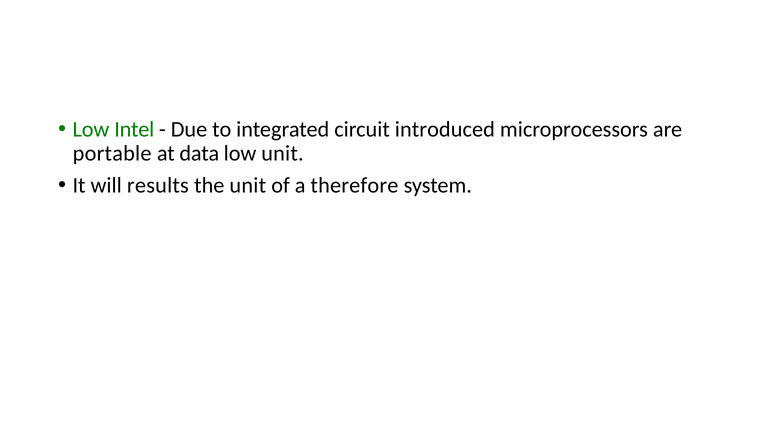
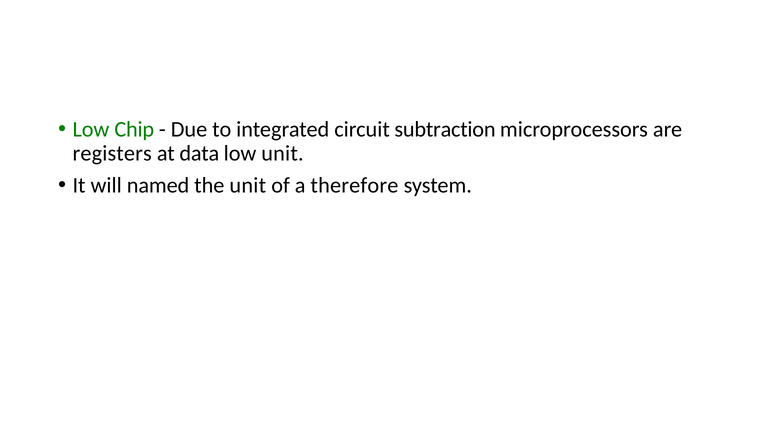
Intel: Intel -> Chip (134, 129)
introduced: introduced -> subtraction (445, 129)
portable: portable -> registers (112, 153)
results: results -> named (158, 185)
